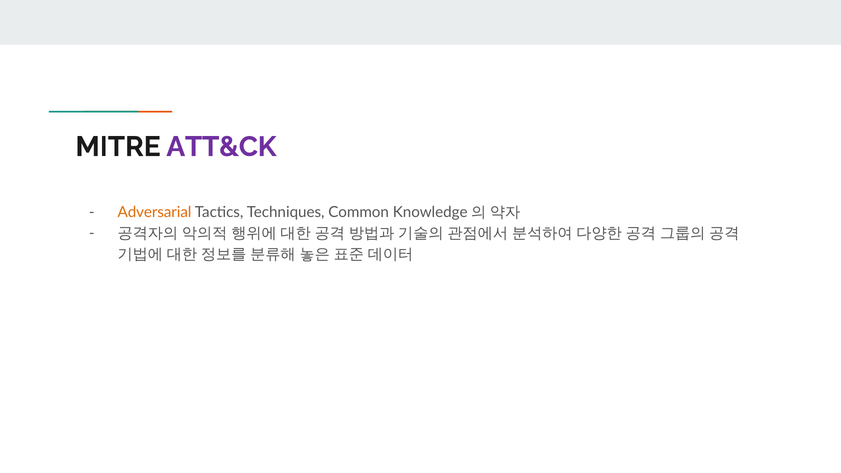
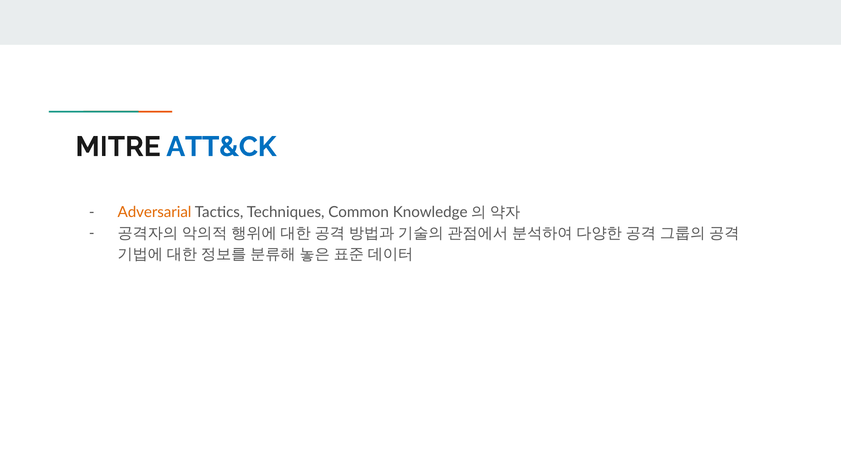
ATT&CK colour: purple -> blue (221, 147)
